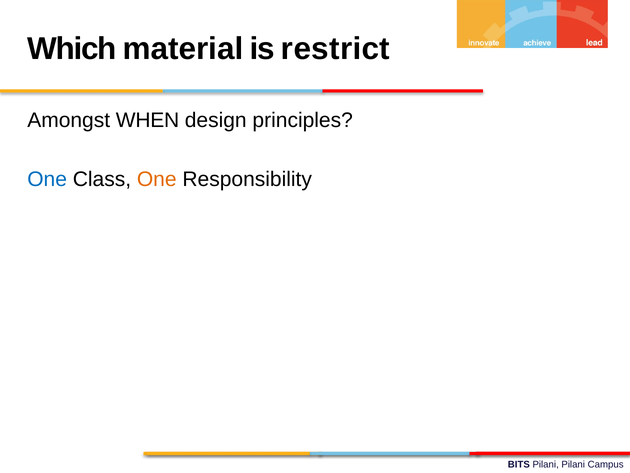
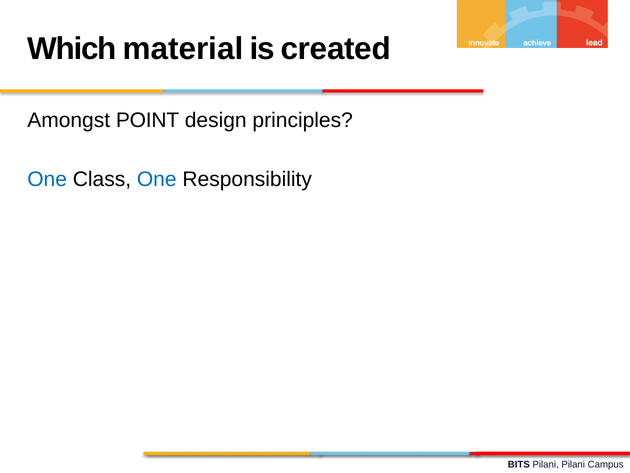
restrict: restrict -> created (336, 49)
WHEN: WHEN -> POINT (148, 120)
One colour: orange -> blue (157, 179)
